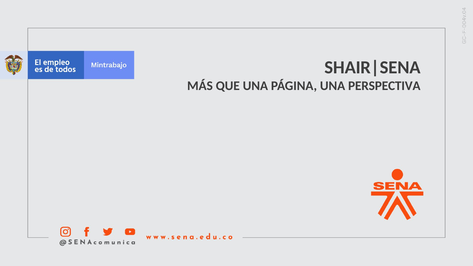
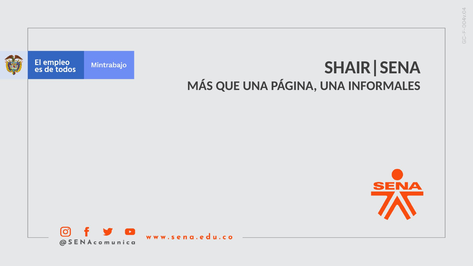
PERSPECTIVA: PERSPECTIVA -> INFORMALES (384, 86)
